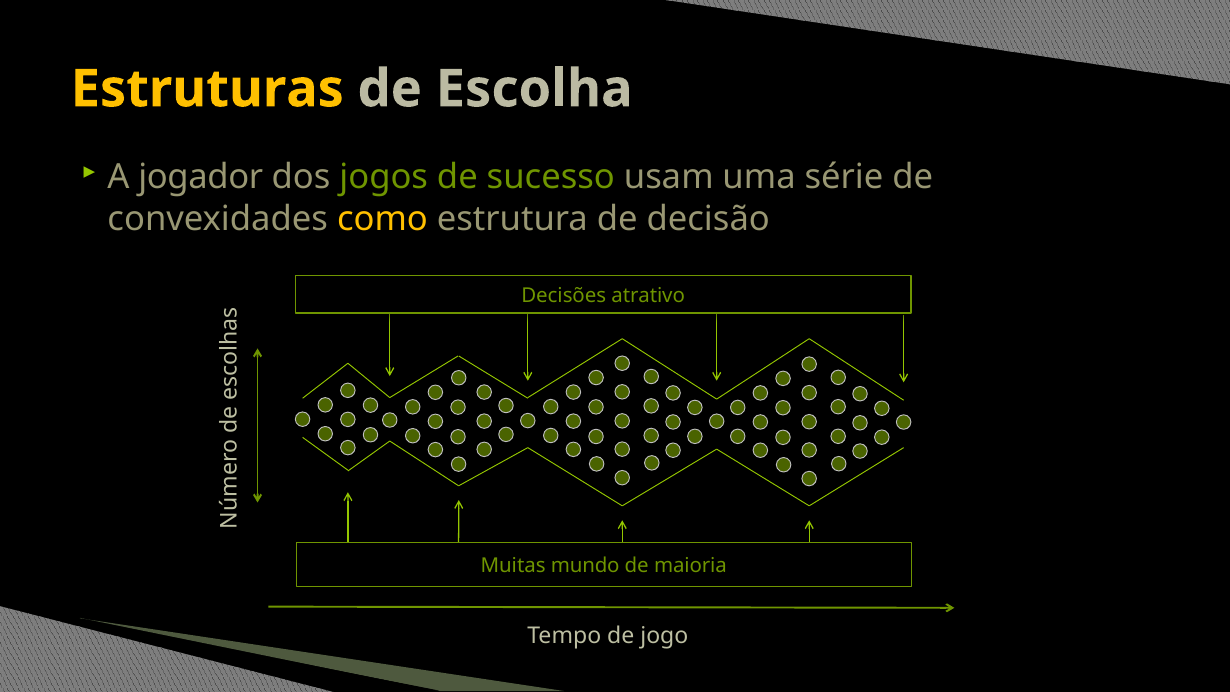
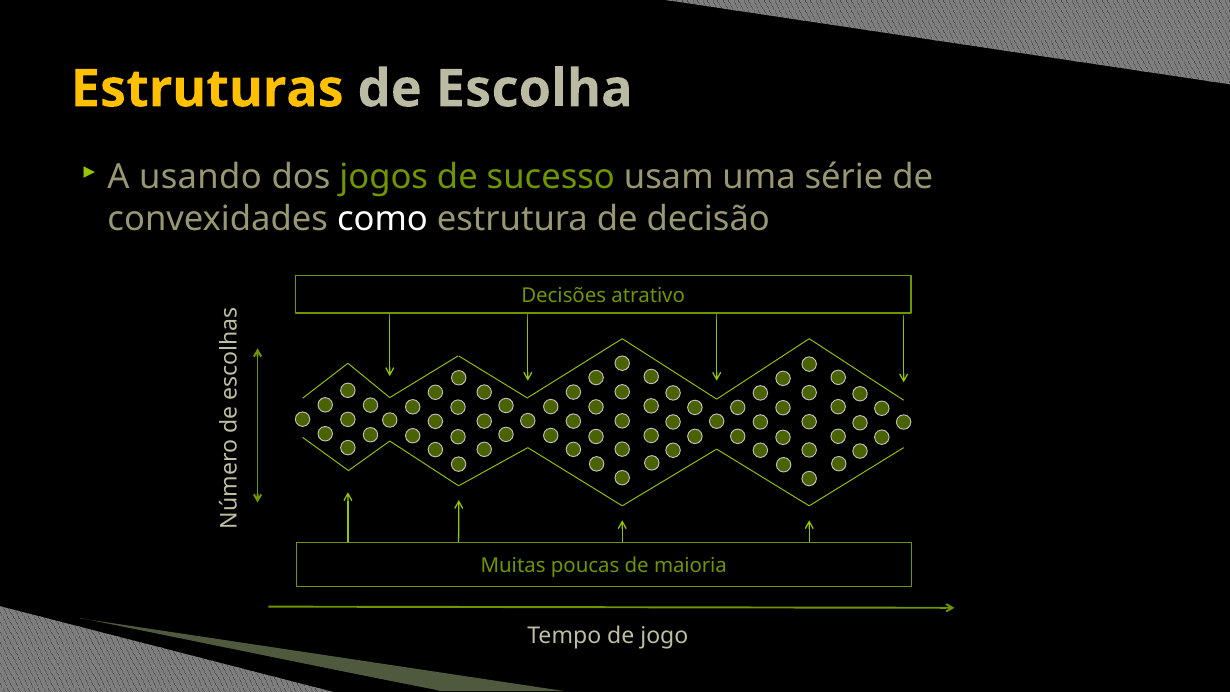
jogador: jogador -> usando (200, 177)
como colour: yellow -> white (382, 219)
mundo: mundo -> poucas (585, 566)
